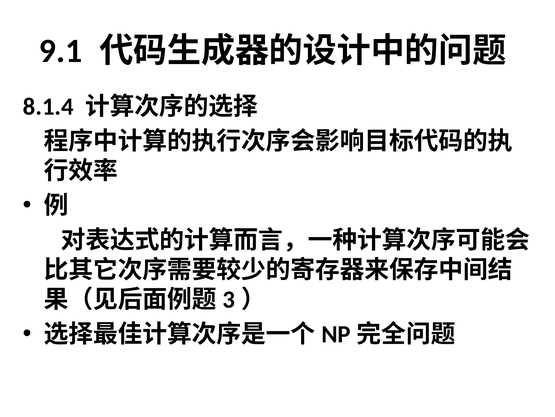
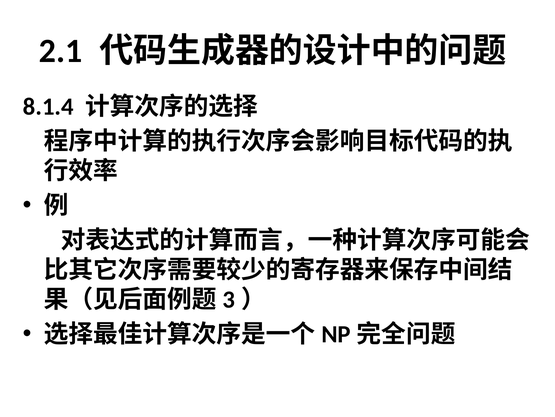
9.1: 9.1 -> 2.1 (61, 51)
